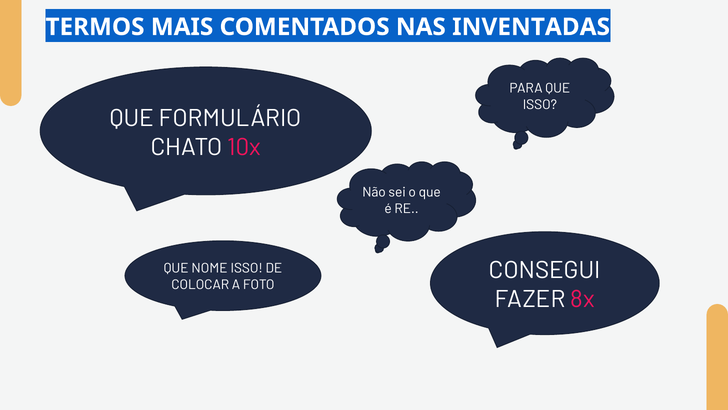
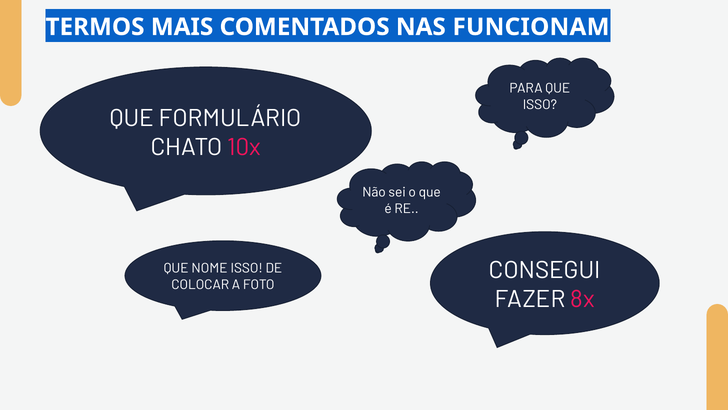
INVENTADAS: INVENTADAS -> FUNCIONAM (531, 27)
